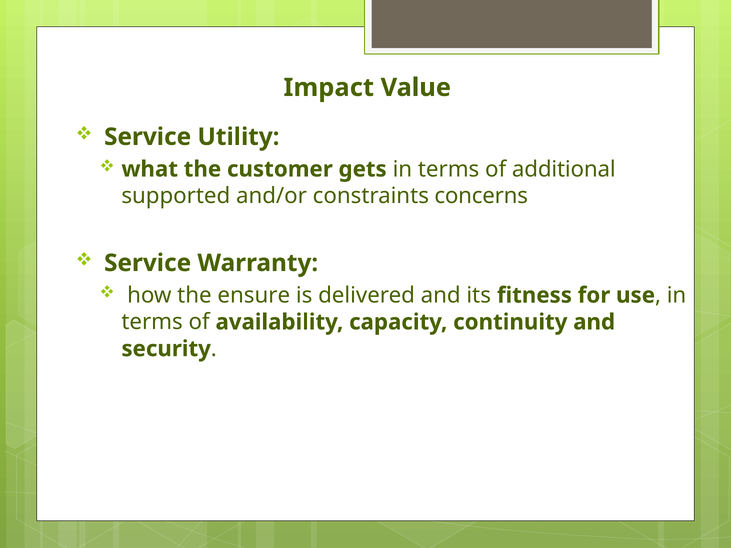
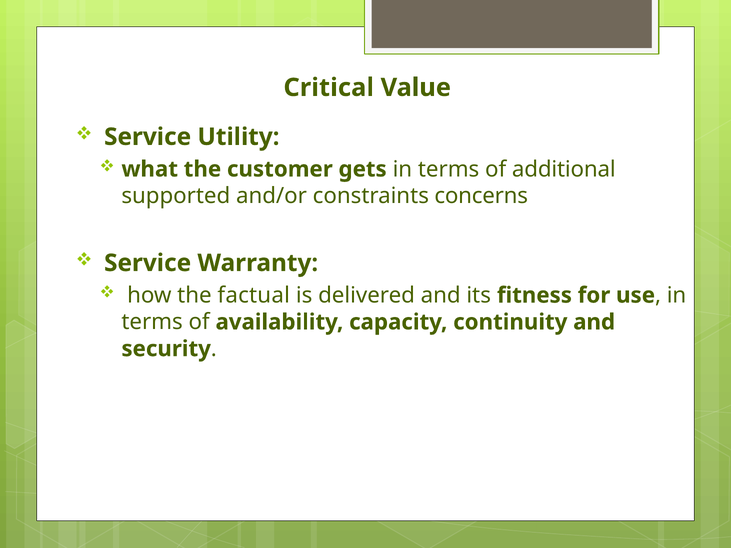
Impact: Impact -> Critical (329, 88)
ensure: ensure -> factual (254, 295)
